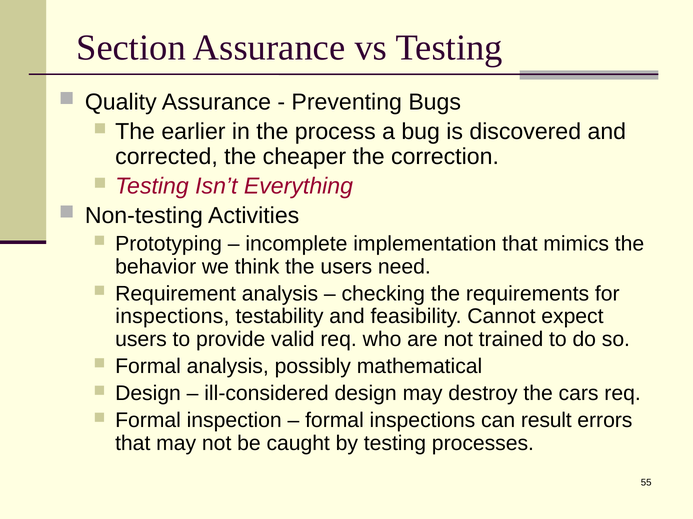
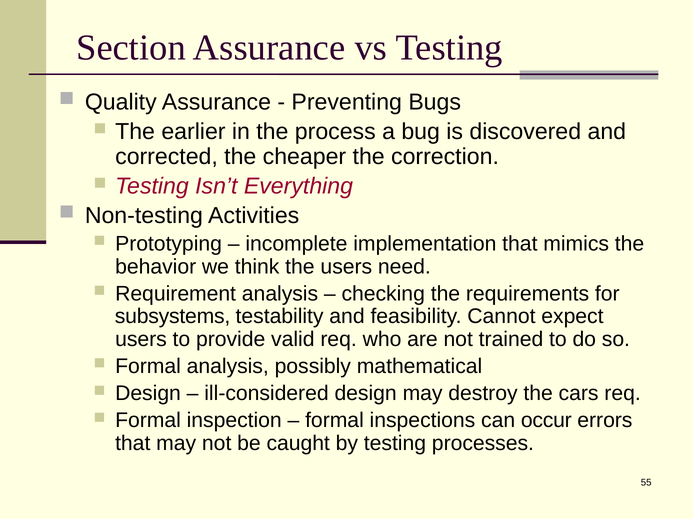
inspections: inspections -> subsystems (173, 317)
result: result -> occur (546, 421)
